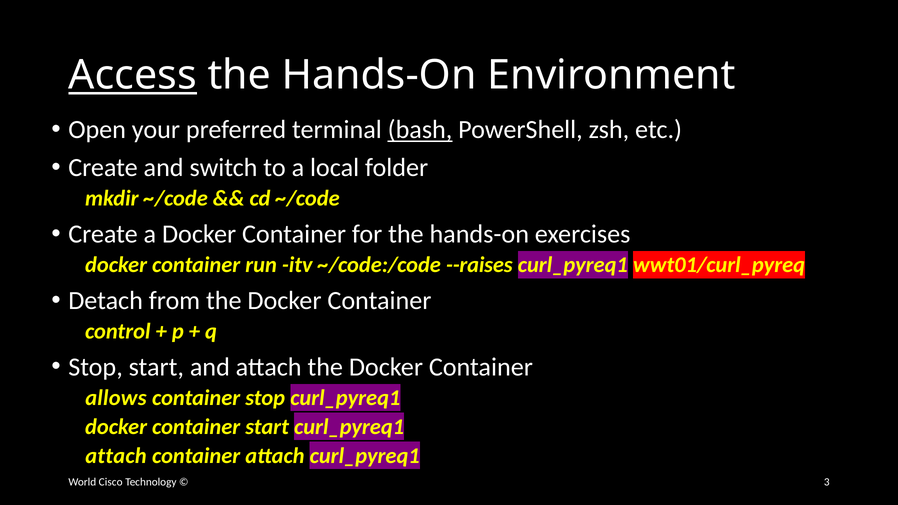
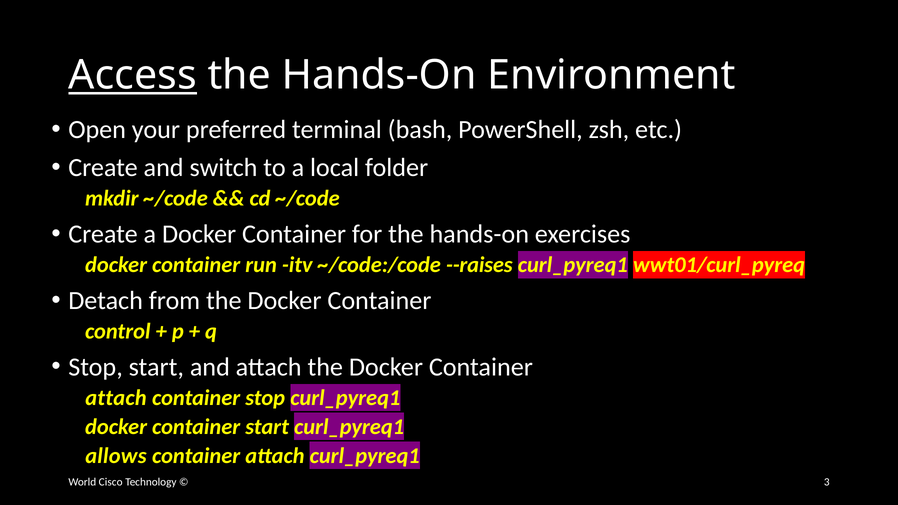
bash underline: present -> none (420, 130)
allows: allows -> attach (116, 398)
attach: attach -> allows (116, 456)
